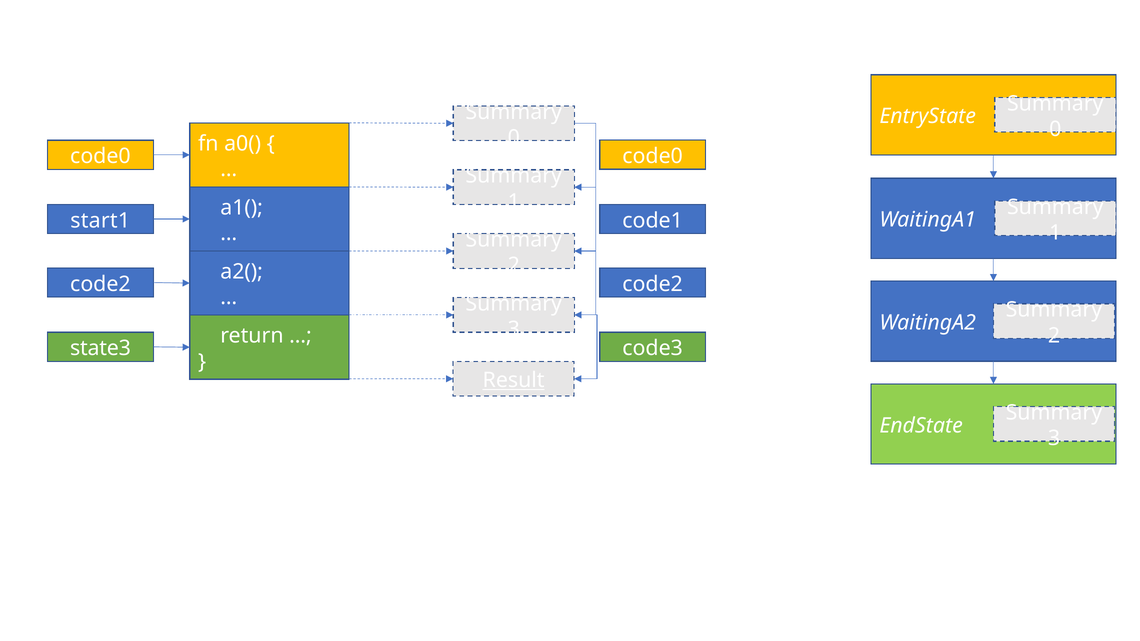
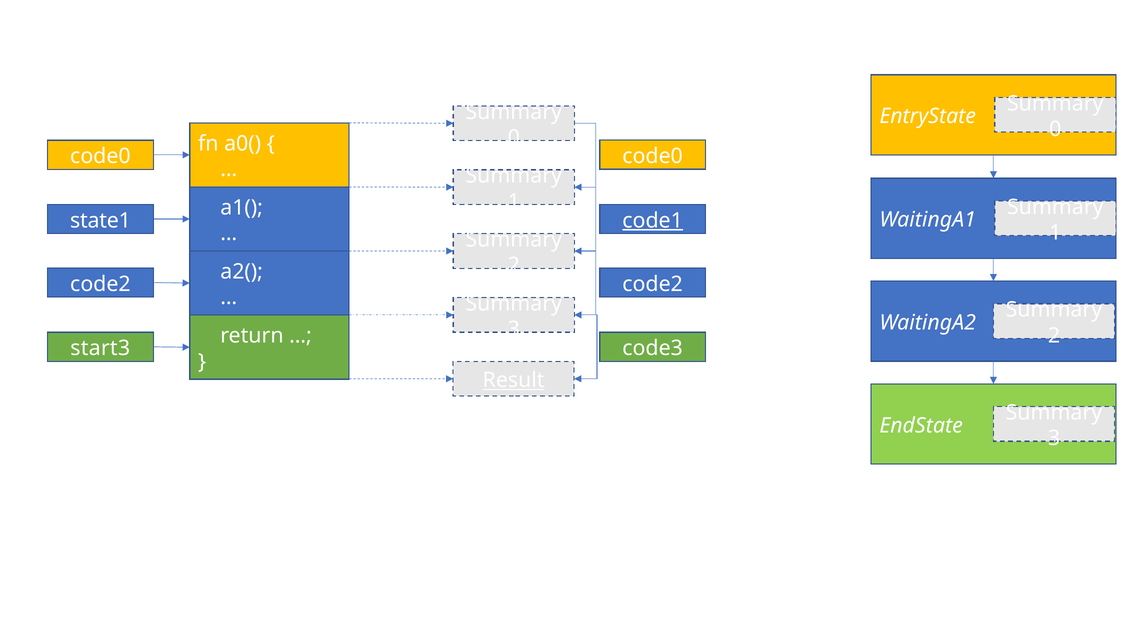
start1: start1 -> state1 (100, 221)
code1 underline: none -> present (653, 221)
state3: state3 -> start3 (100, 349)
